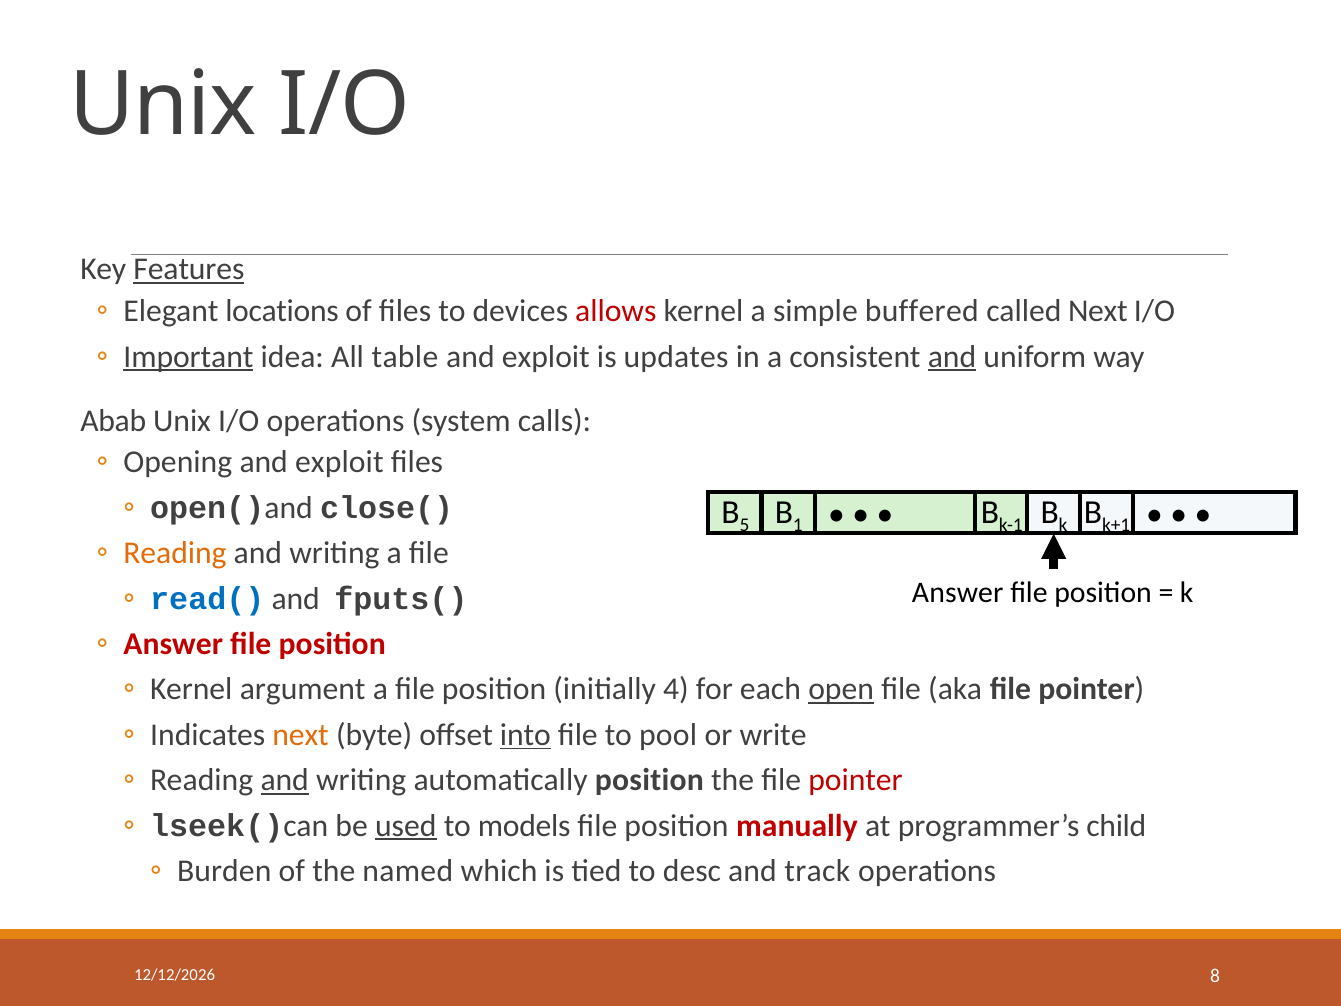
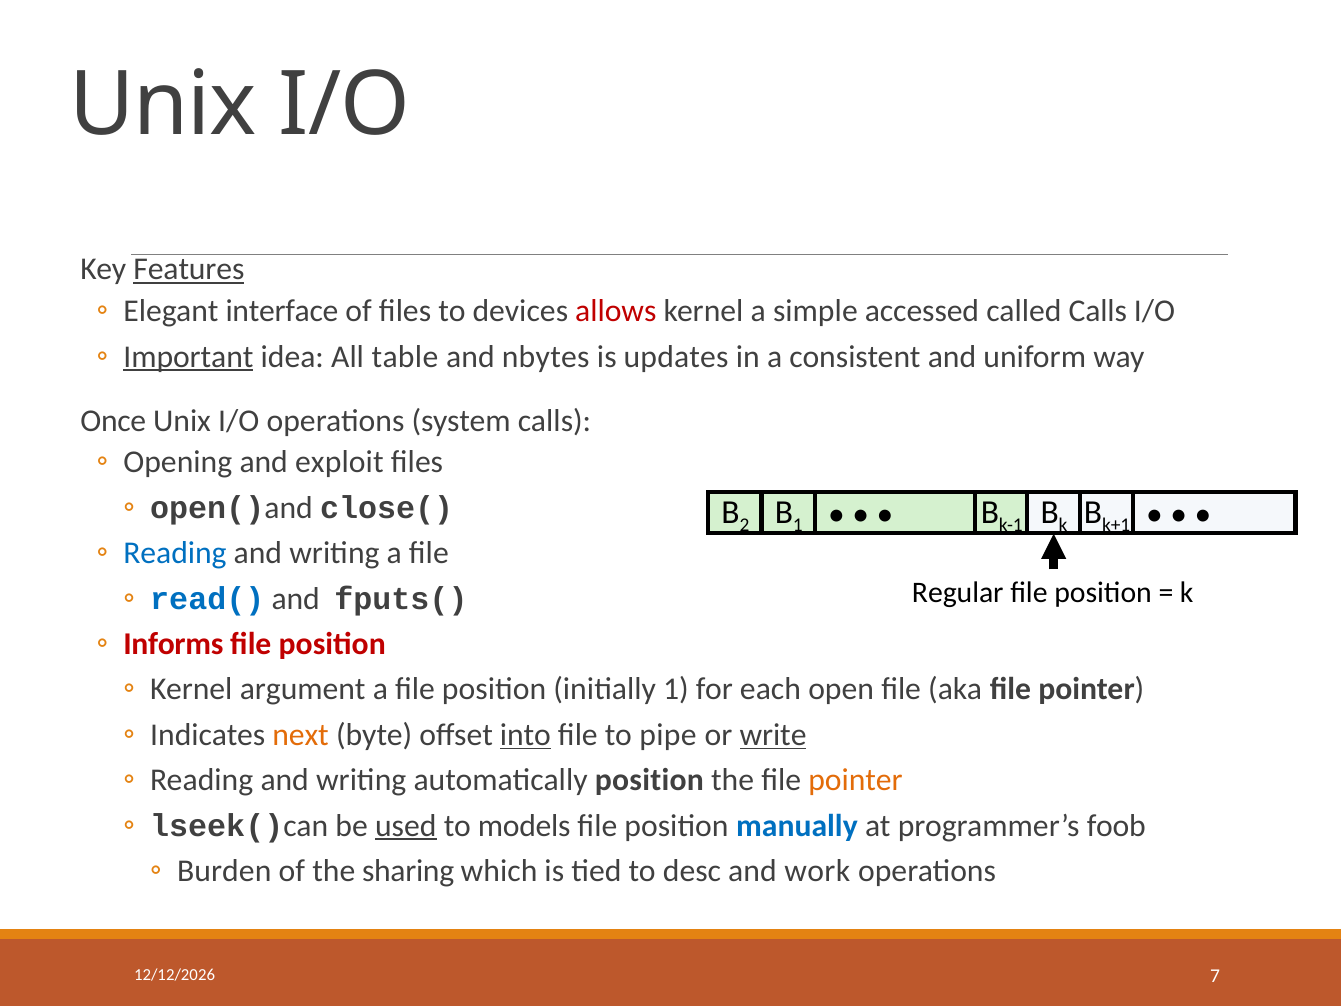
locations: locations -> interface (282, 311)
buffered: buffered -> accessed (922, 311)
called Next: Next -> Calls (1098, 311)
exploit: exploit -> nbytes (546, 357)
and underline: present -> none (952, 357)
Abab: Abab -> Once (113, 421)
5: 5 -> 2 (744, 525)
Reading colour: orange -> blue (175, 553)
Answer: Answer -> Regular (958, 593)
Answer: Answer -> Informs (173, 644)
initially 4: 4 -> 1 (676, 689)
open underline: present -> none (841, 689)
pool: pool -> pipe (668, 735)
write underline: none -> present (773, 735)
and underline: present -> none (285, 780)
pointer colour: red -> orange (855, 780)
manually colour: red -> blue (797, 826)
child: child -> foob (1116, 826)
named: named -> sharing (408, 871)
track: track -> work (817, 871)
8: 8 -> 7 (1215, 975)
